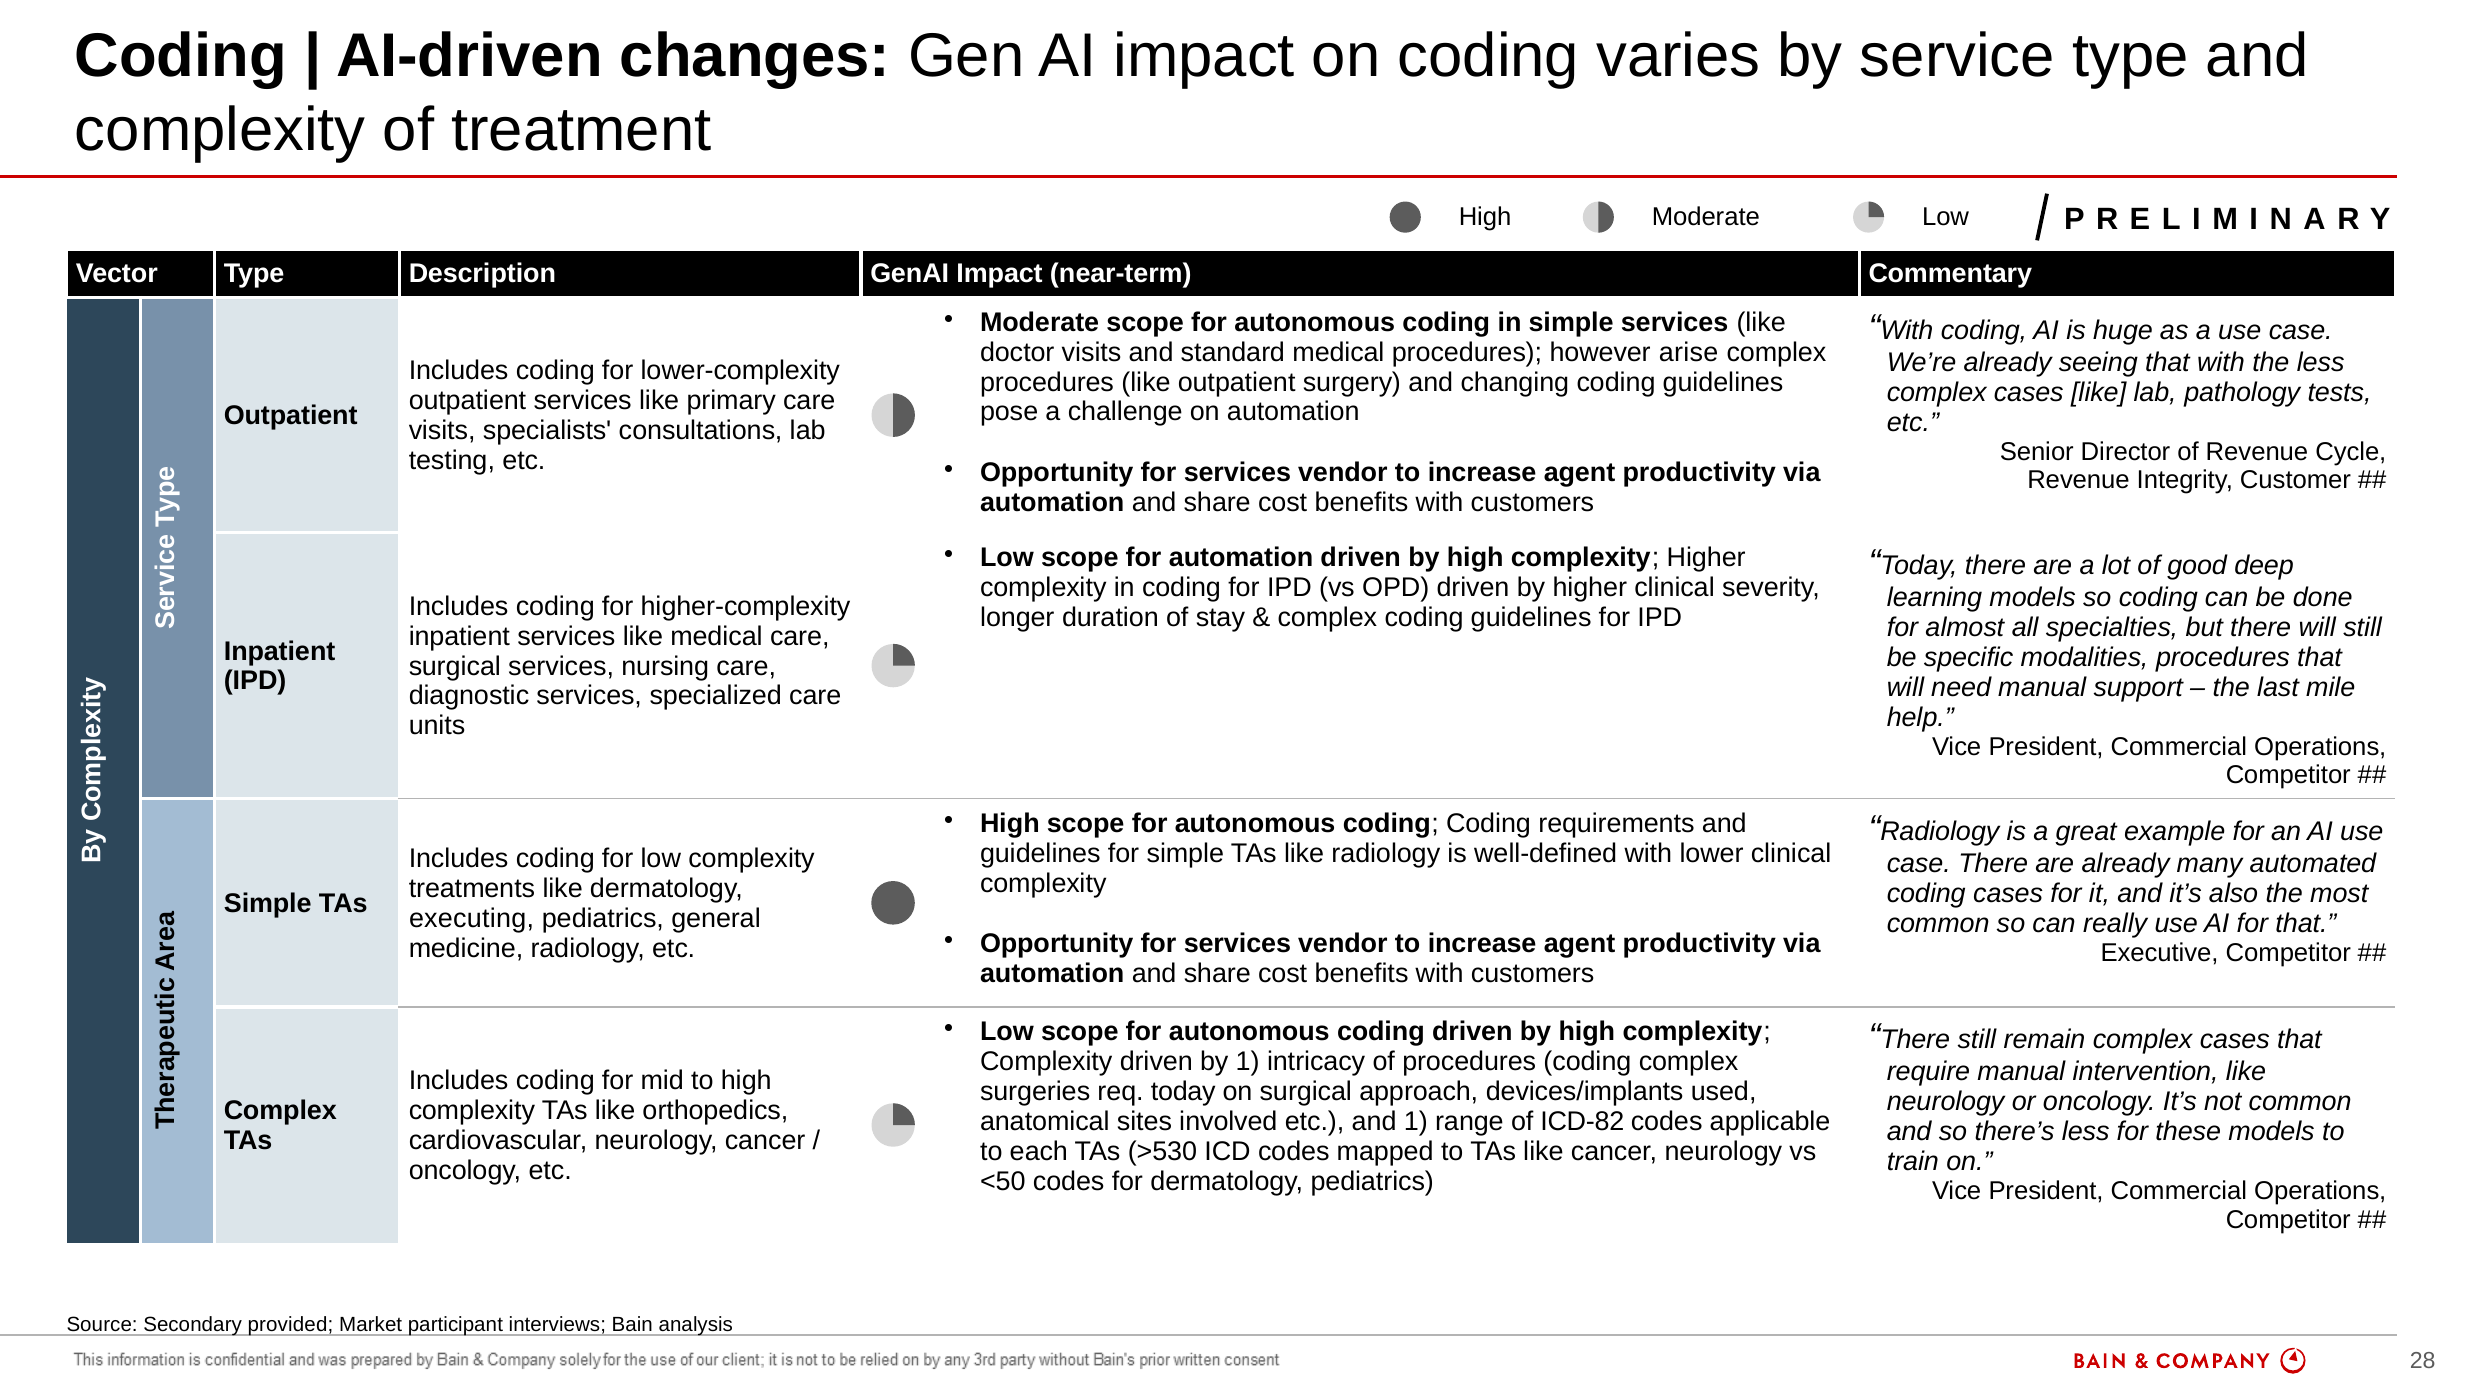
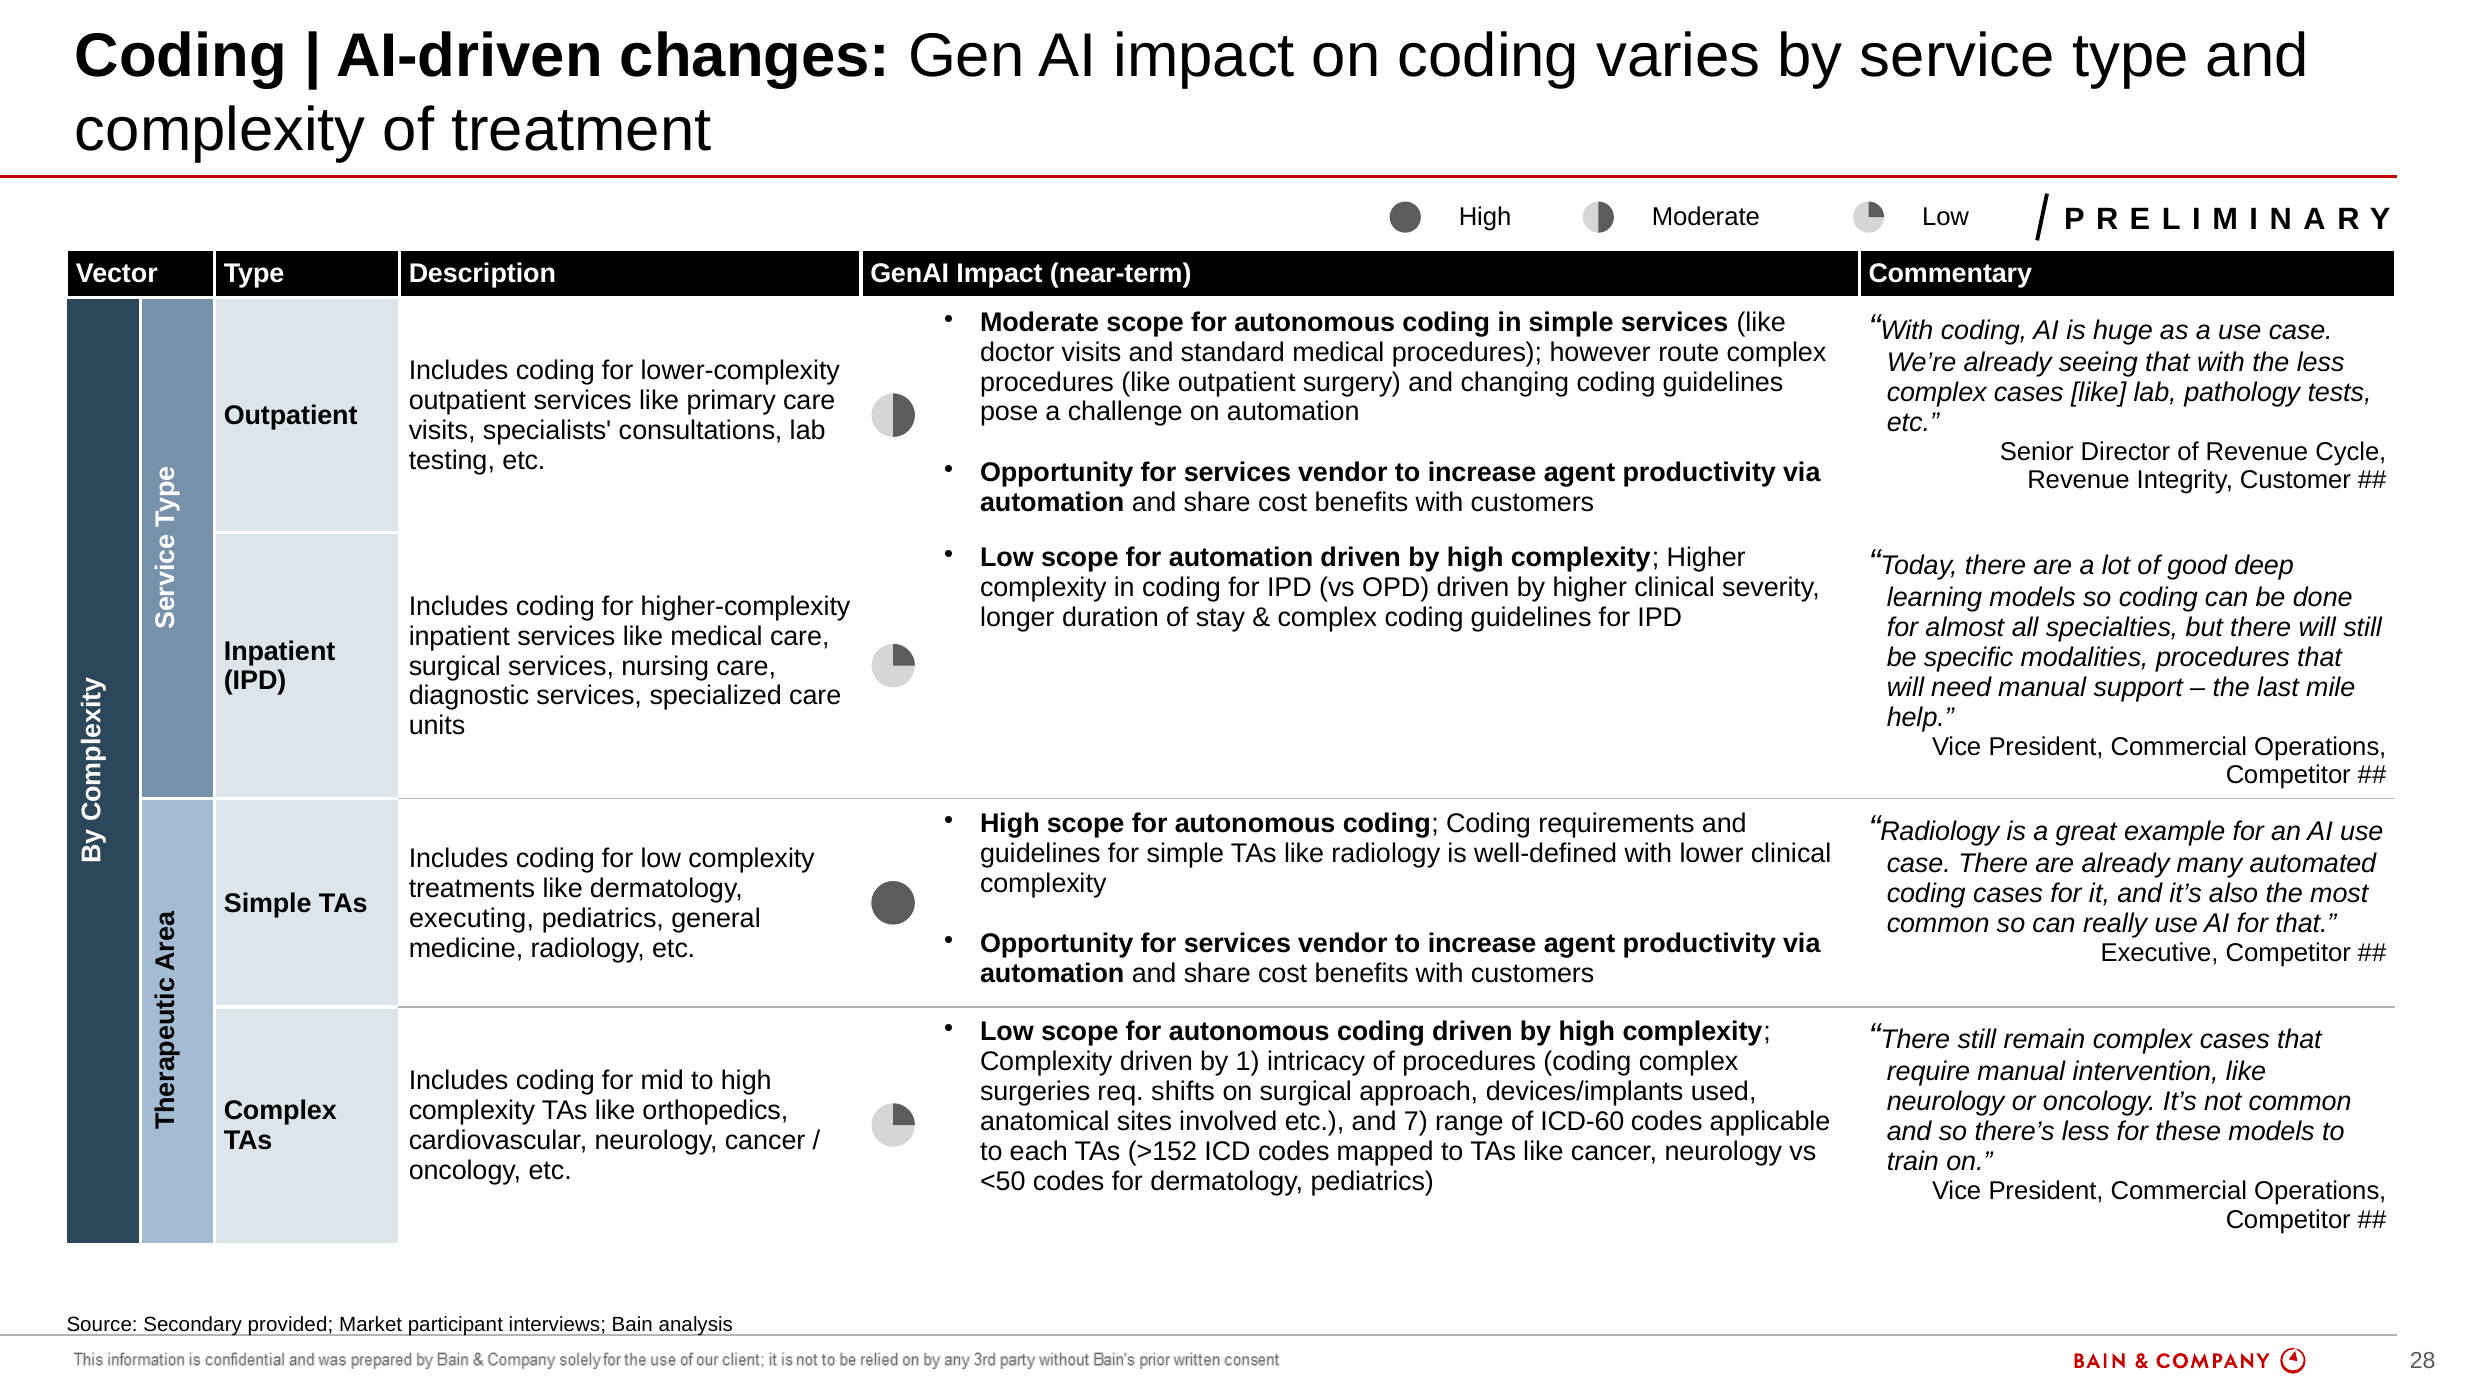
arise: arise -> route (1689, 352)
req today: today -> shifts (1183, 1091)
and 1: 1 -> 7 (1416, 1121)
ICD-82: ICD-82 -> ICD-60 (1582, 1121)
>530: >530 -> >152 (1162, 1151)
